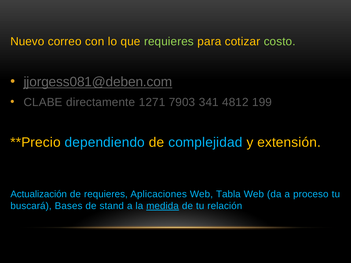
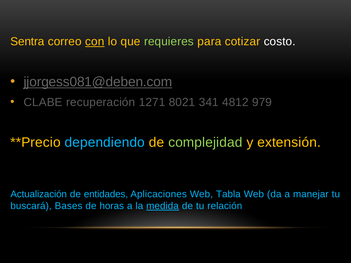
Nuevo: Nuevo -> Sentra (27, 42)
con underline: none -> present (95, 42)
costo colour: light green -> white (280, 42)
directamente: directamente -> recuperación (101, 102)
7903: 7903 -> 8021 (182, 102)
199: 199 -> 979 (262, 102)
complejidad colour: light blue -> light green (205, 143)
de requieres: requieres -> entidades (106, 194)
proceso: proceso -> manejar (311, 194)
stand: stand -> horas (112, 206)
